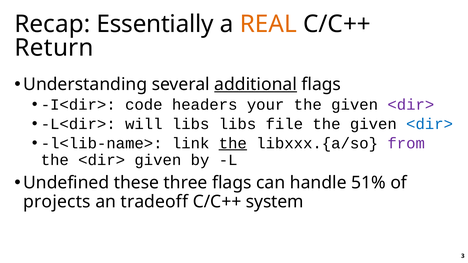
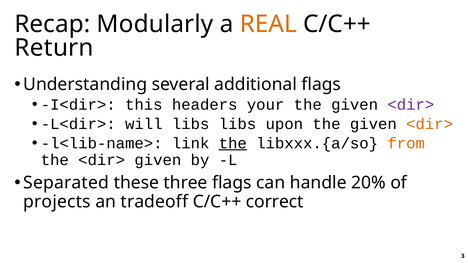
Essentially: Essentially -> Modularly (155, 24)
additional underline: present -> none (256, 84)
code: code -> this (144, 105)
file: file -> upon (284, 124)
<dir> colour: blue -> orange (430, 124)
from colour: purple -> orange (406, 143)
Undefined: Undefined -> Separated (66, 183)
51%: 51% -> 20% (368, 183)
system: system -> correct (275, 202)
